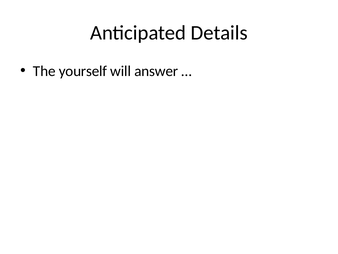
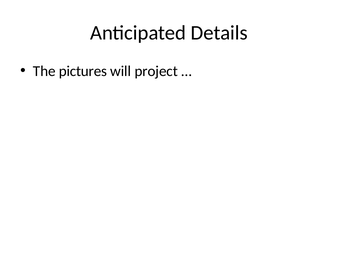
yourself: yourself -> pictures (83, 71)
answer: answer -> project (156, 71)
